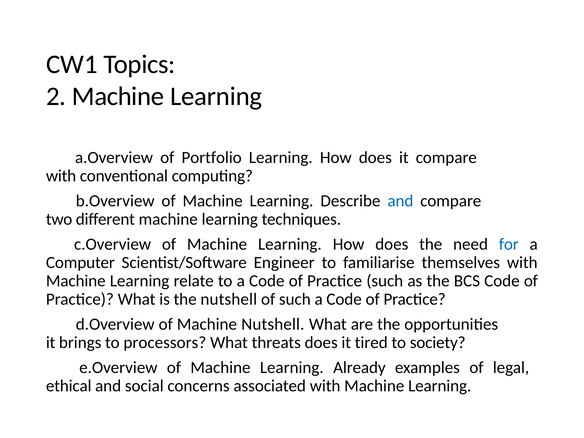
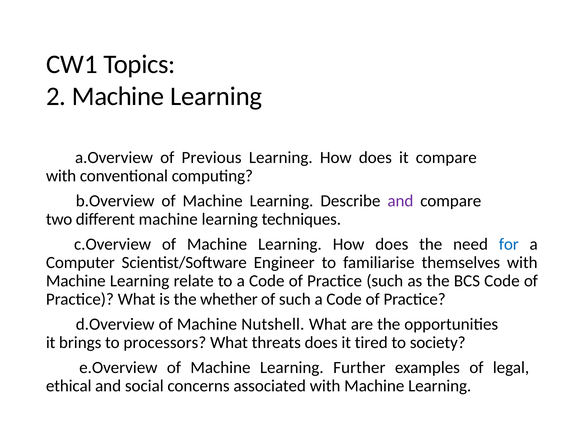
Portfolio: Portfolio -> Previous (212, 157)
and colour: blue -> purple (400, 201)
the nutshell: nutshell -> whether (229, 299)
Already: Already -> Further (359, 367)
